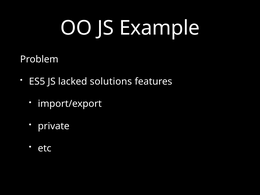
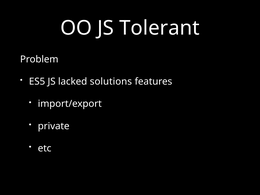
Example: Example -> Tolerant (159, 28)
